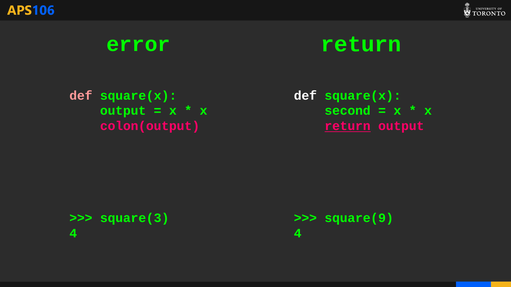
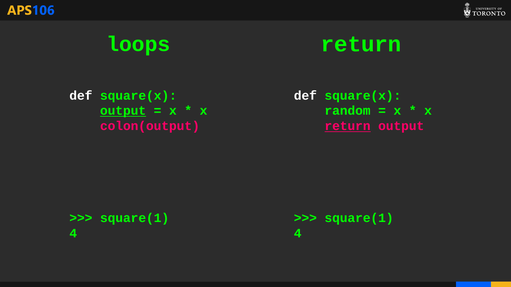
error: error -> loops (138, 44)
def colour: pink -> white (81, 96)
output underline: none -> present (123, 111)
second: second -> random (348, 111)
square(3: square(3 -> square(1 (135, 218)
square(9: square(9 -> square(1 (359, 218)
